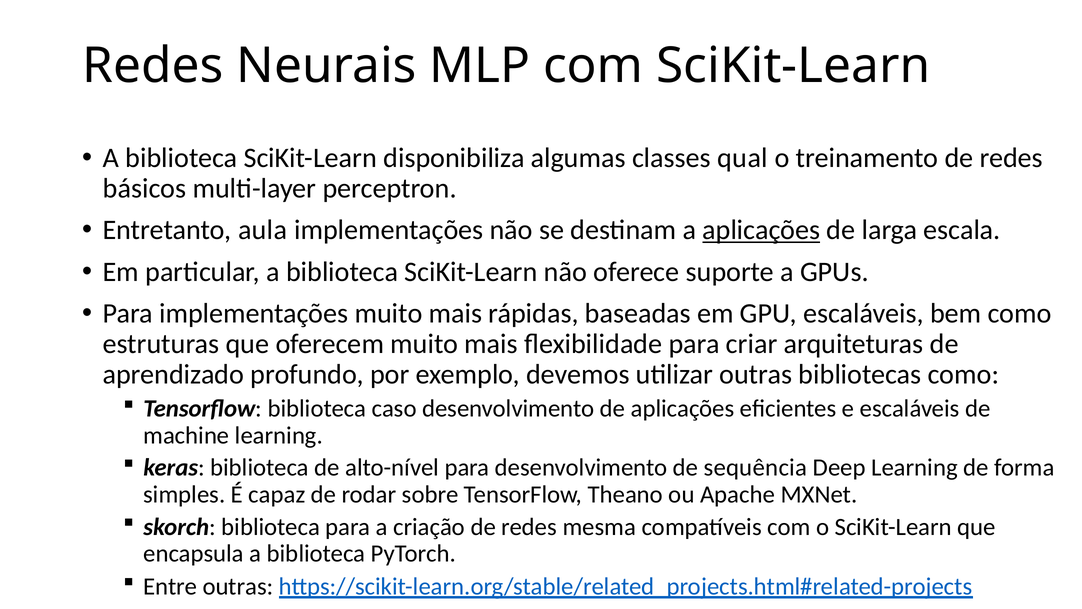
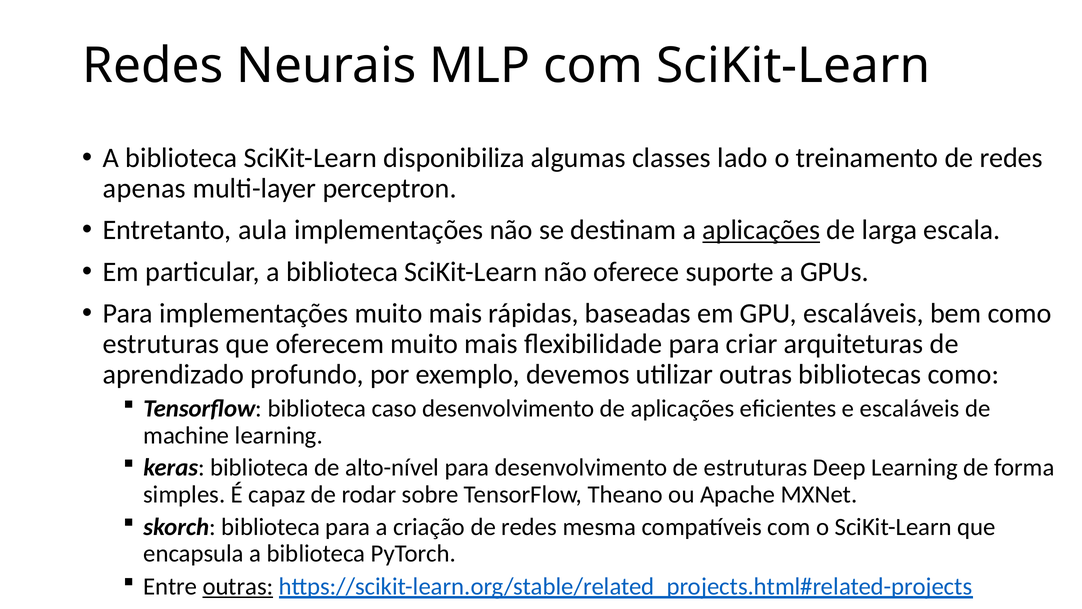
qual: qual -> lado (743, 158)
básicos: básicos -> apenas (144, 188)
de sequência: sequência -> estruturas (755, 467)
outras underline: none -> present (238, 586)
